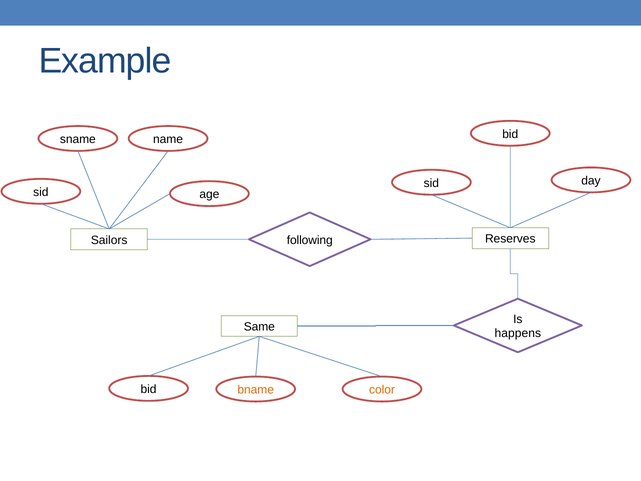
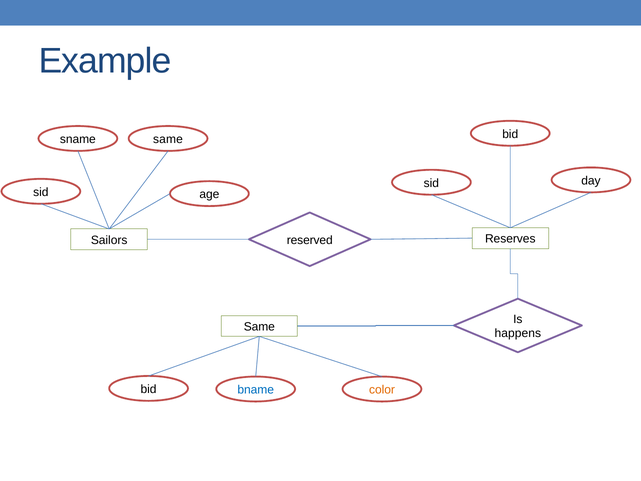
sname name: name -> same (168, 139)
following: following -> reserved (310, 240)
bname colour: orange -> blue (256, 390)
